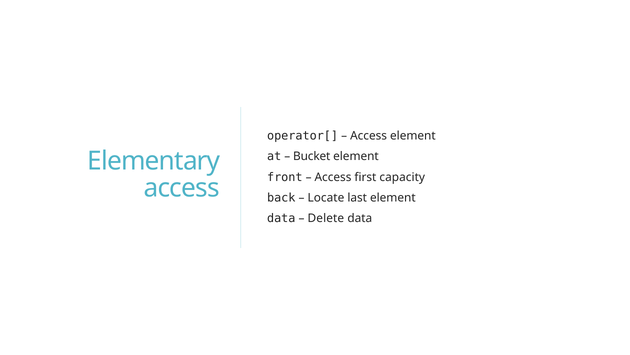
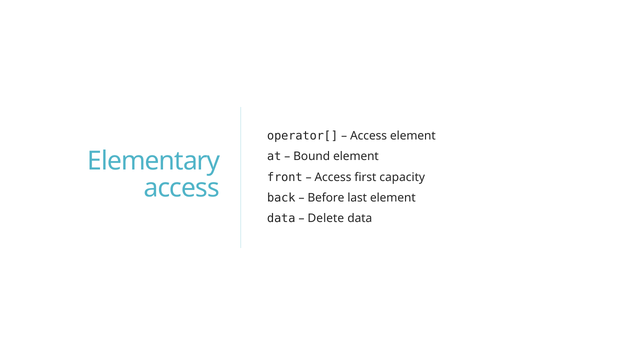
Bucket: Bucket -> Bound (312, 156)
Locate: Locate -> Before (326, 197)
